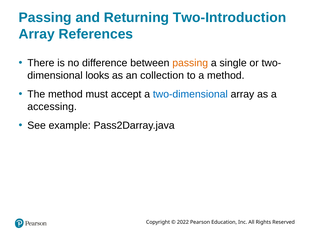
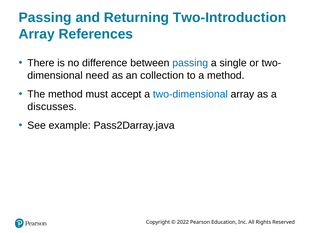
passing colour: orange -> blue (190, 63)
looks: looks -> need (97, 75)
accessing: accessing -> discusses (52, 107)
